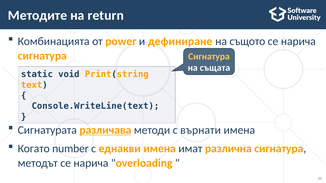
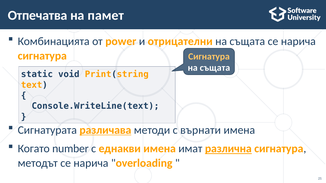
Методите: Методите -> Отпечатва (38, 15)
return: return -> памет (106, 15)
дефиниране: дефиниране -> отрицателни (180, 41)
същото: същото -> същата (247, 41)
различна underline: none -> present (228, 149)
